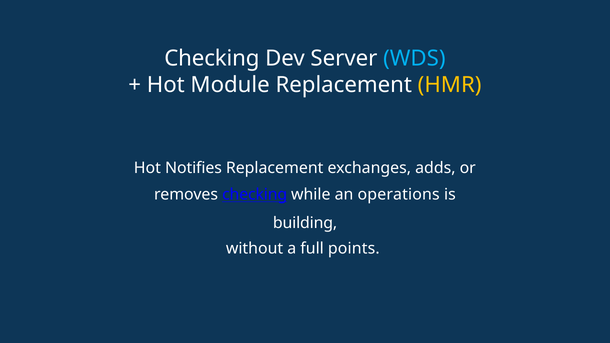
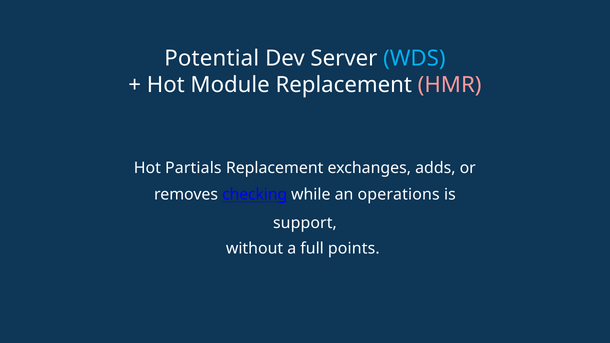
Checking: Checking -> Potential (212, 58)
HMR colour: yellow -> pink (450, 85)
Notifies: Notifies -> Partials (193, 168)
building: building -> support (305, 223)
